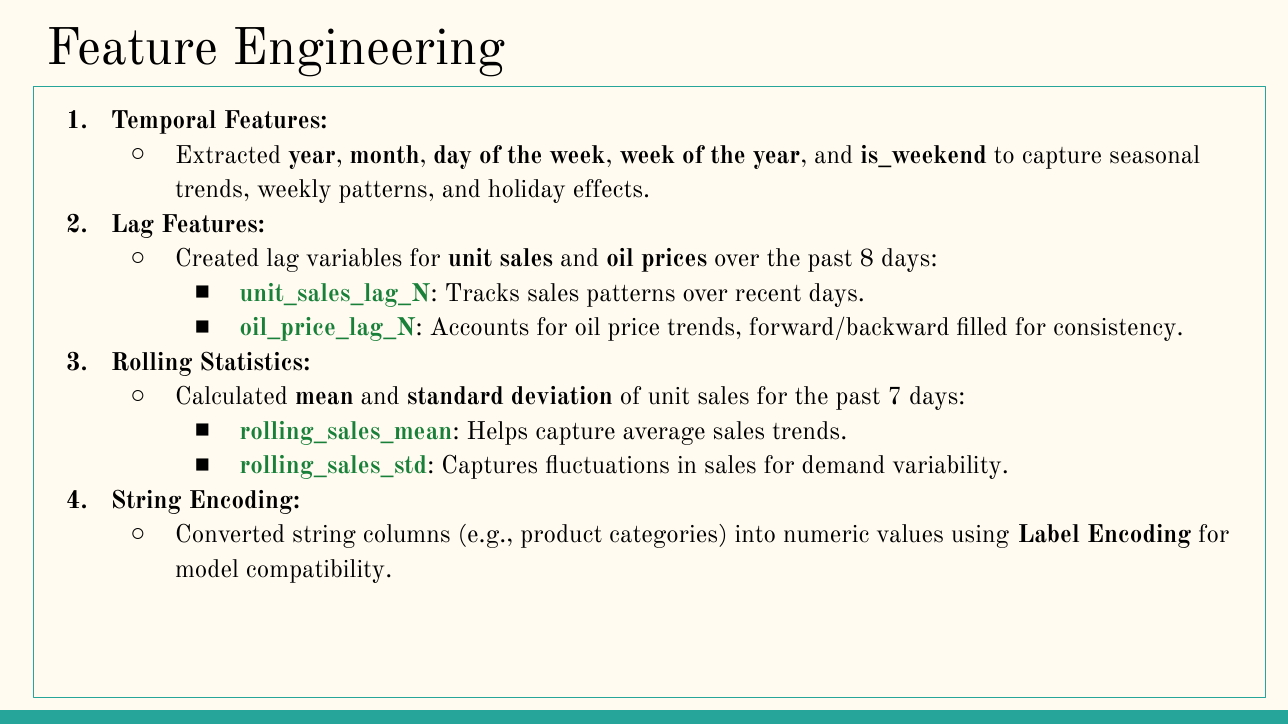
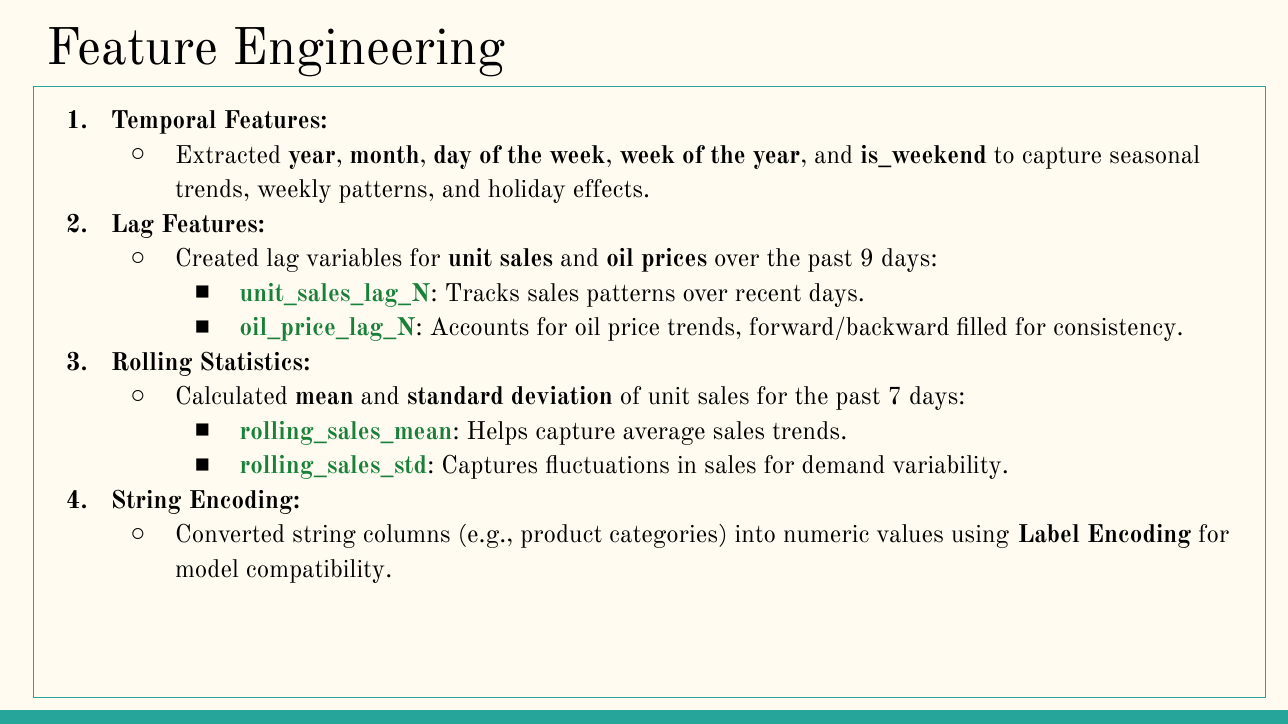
8: 8 -> 9 (867, 259)
